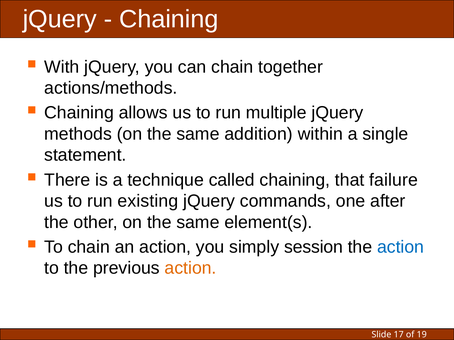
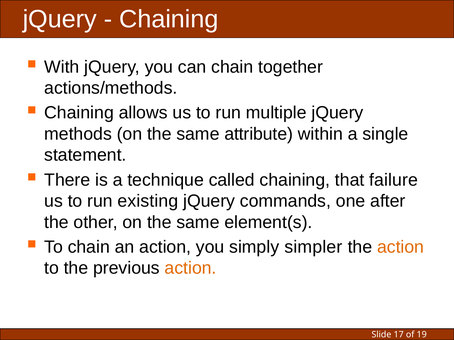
addition: addition -> attribute (259, 134)
session: session -> simpler (313, 247)
action colour: blue -> orange (401, 247)
